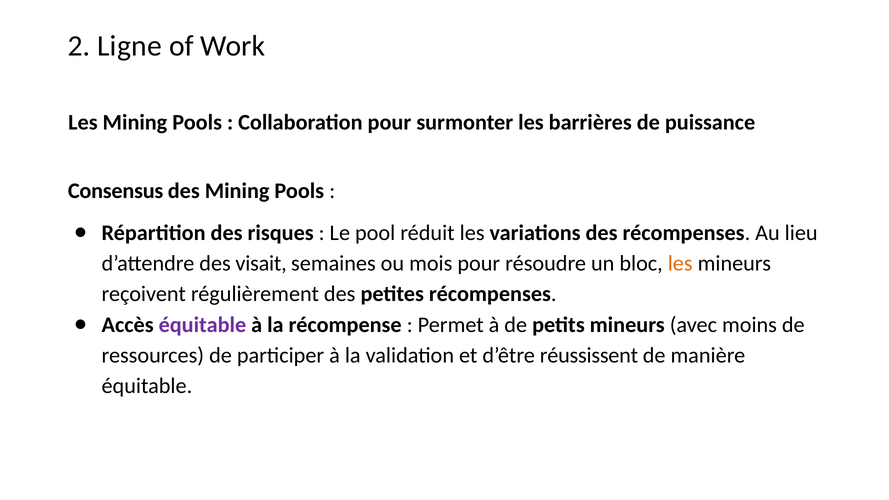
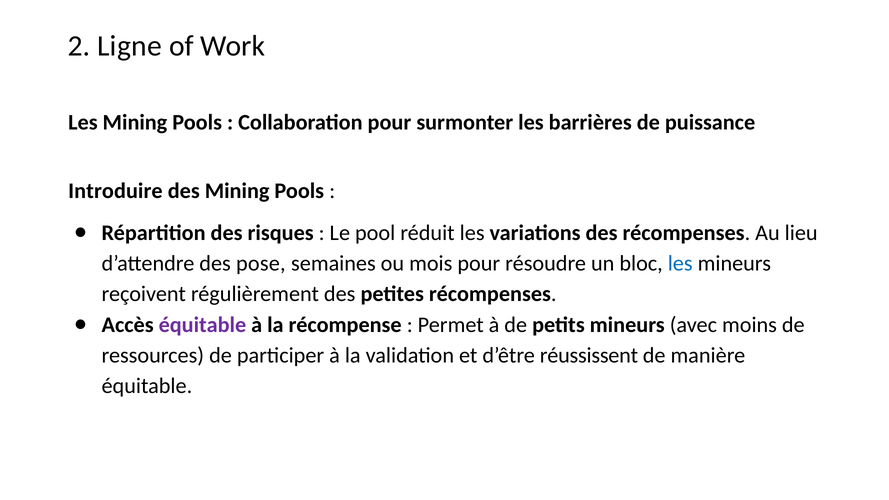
Consensus: Consensus -> Introduire (115, 191)
visait: visait -> pose (261, 263)
les colour: orange -> blue (680, 263)
